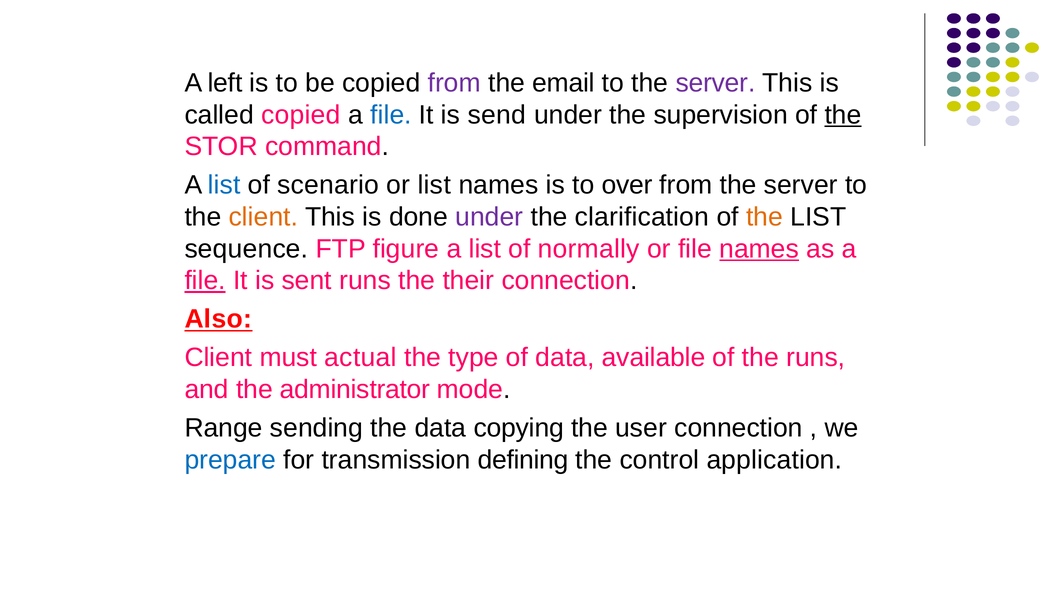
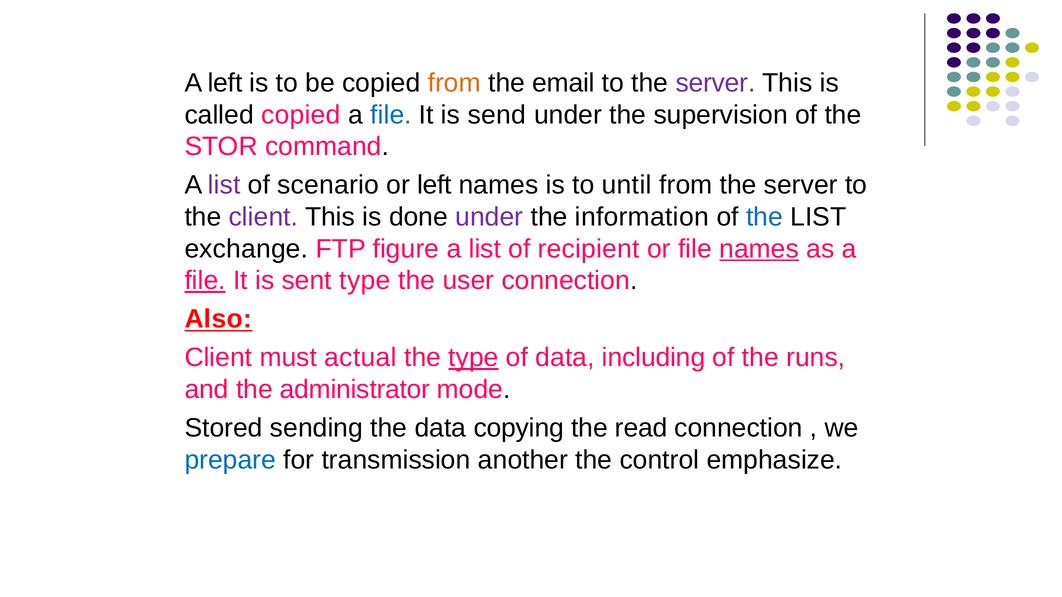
from colour: purple -> orange (454, 83)
the underline: present -> none (843, 115)
list colour: blue -> purple (224, 185)
or list: list -> left (435, 185)
over: over -> until (627, 185)
client colour: orange -> purple (263, 217)
clarification: clarification -> information (642, 217)
the colour: orange -> blue (765, 217)
sequence: sequence -> exchange (246, 249)
normally: normally -> recipient (589, 249)
sent runs: runs -> type (365, 281)
their: their -> user (468, 281)
type underline: none -> present (473, 358)
available: available -> including (654, 358)
Range: Range -> Stored (224, 428)
user: user -> read (641, 428)
defining: defining -> another (523, 460)
application: application -> emphasize (774, 460)
